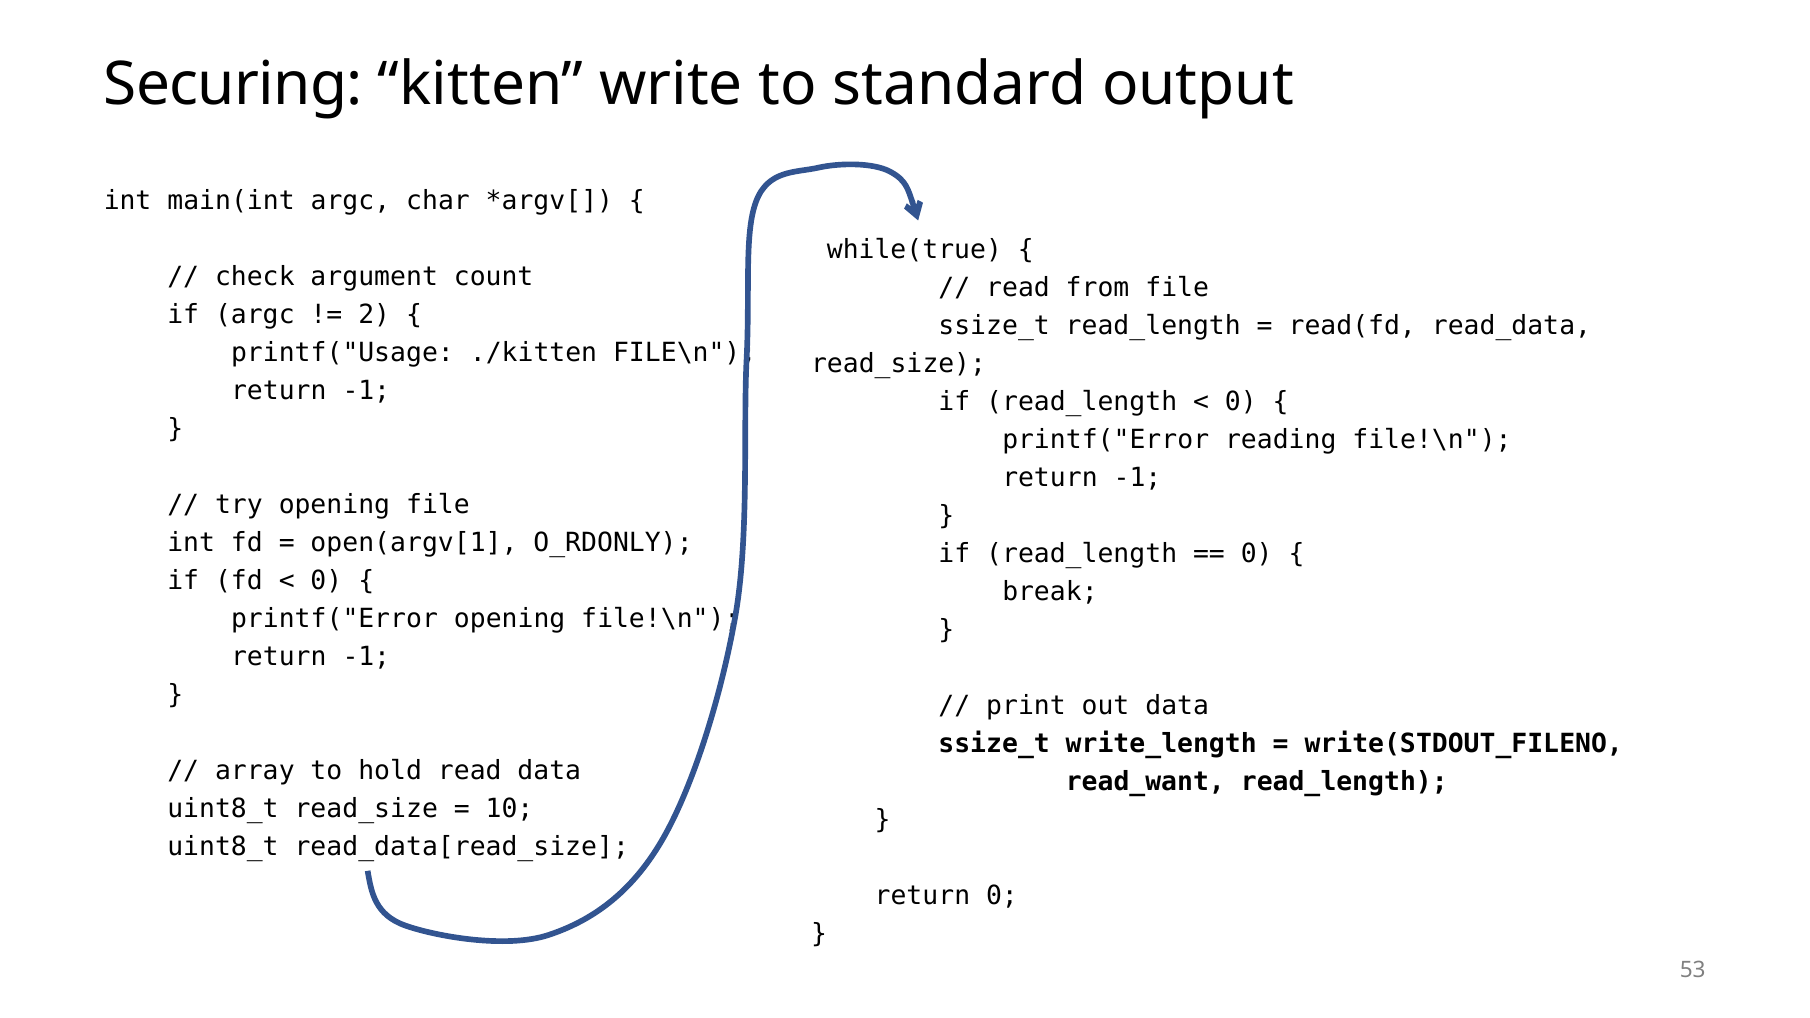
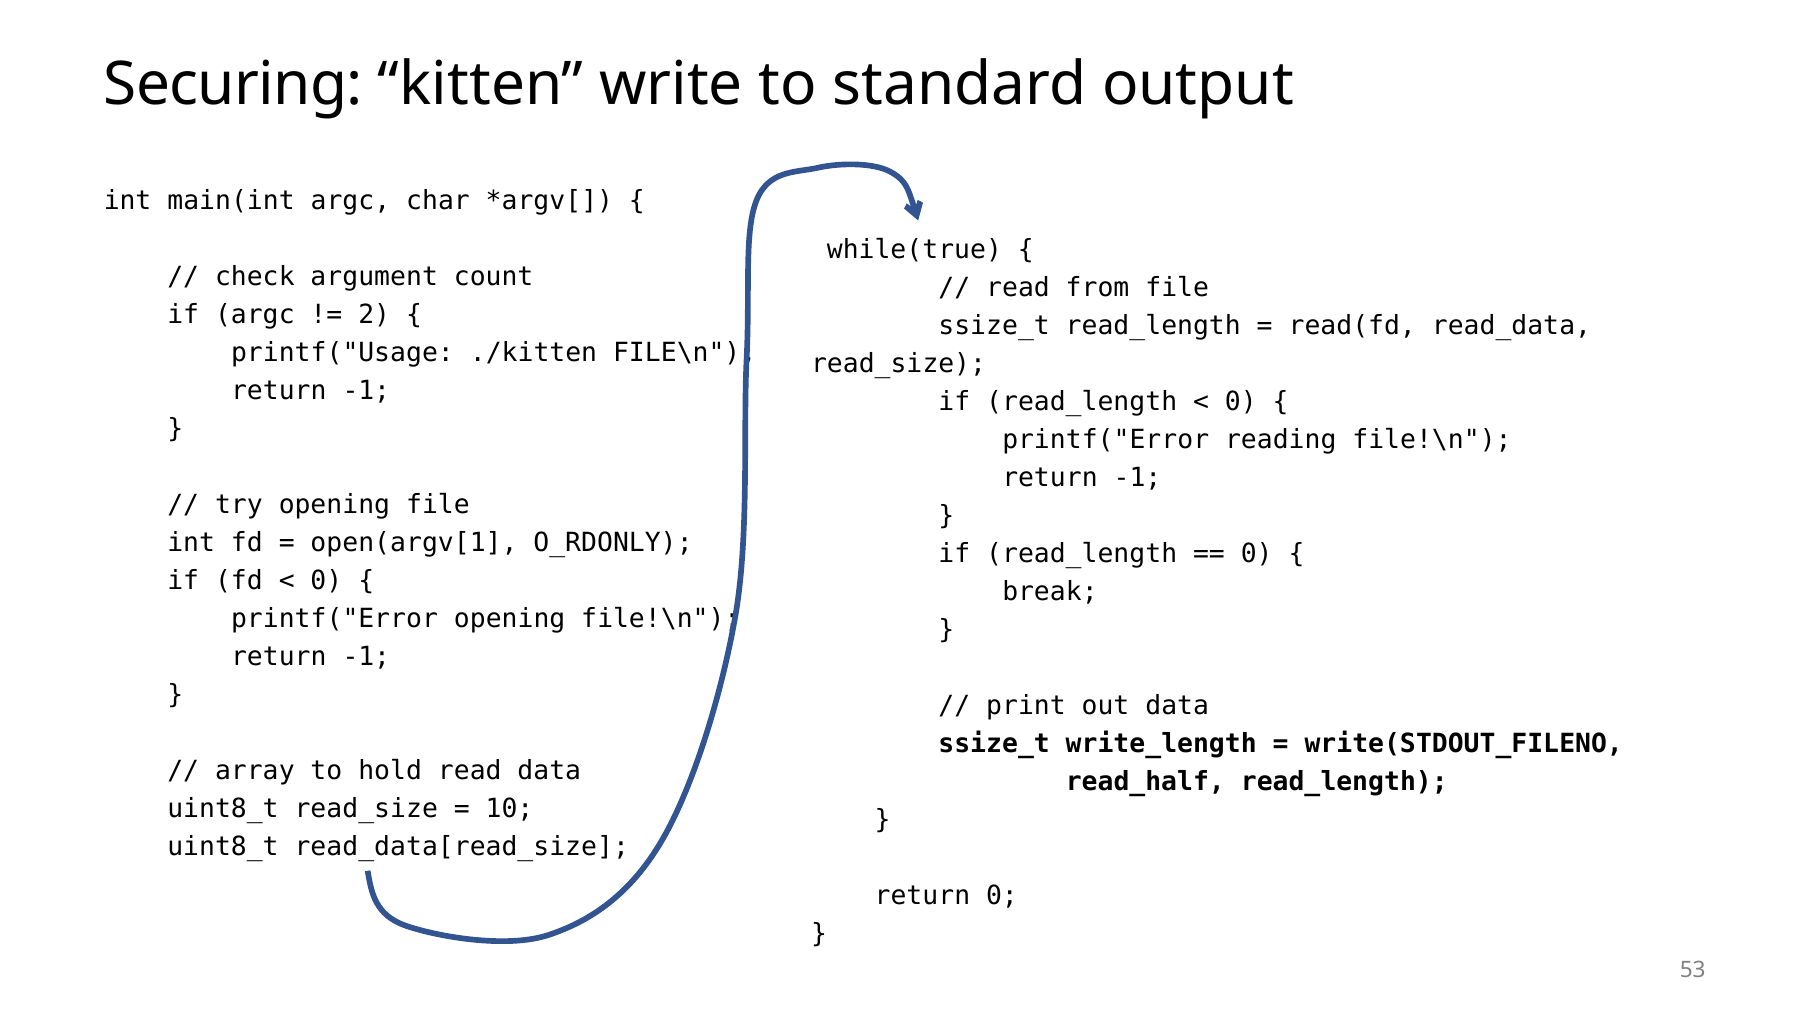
read_want: read_want -> read_half (1145, 781)
